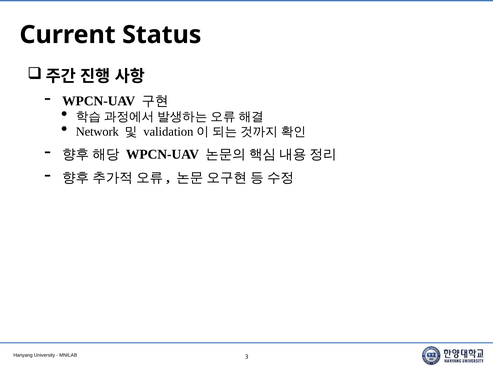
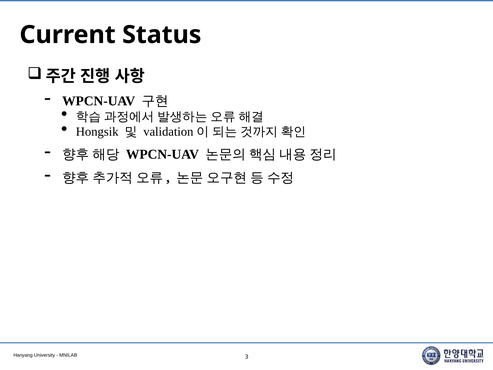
Network: Network -> Hongsik (97, 132)
